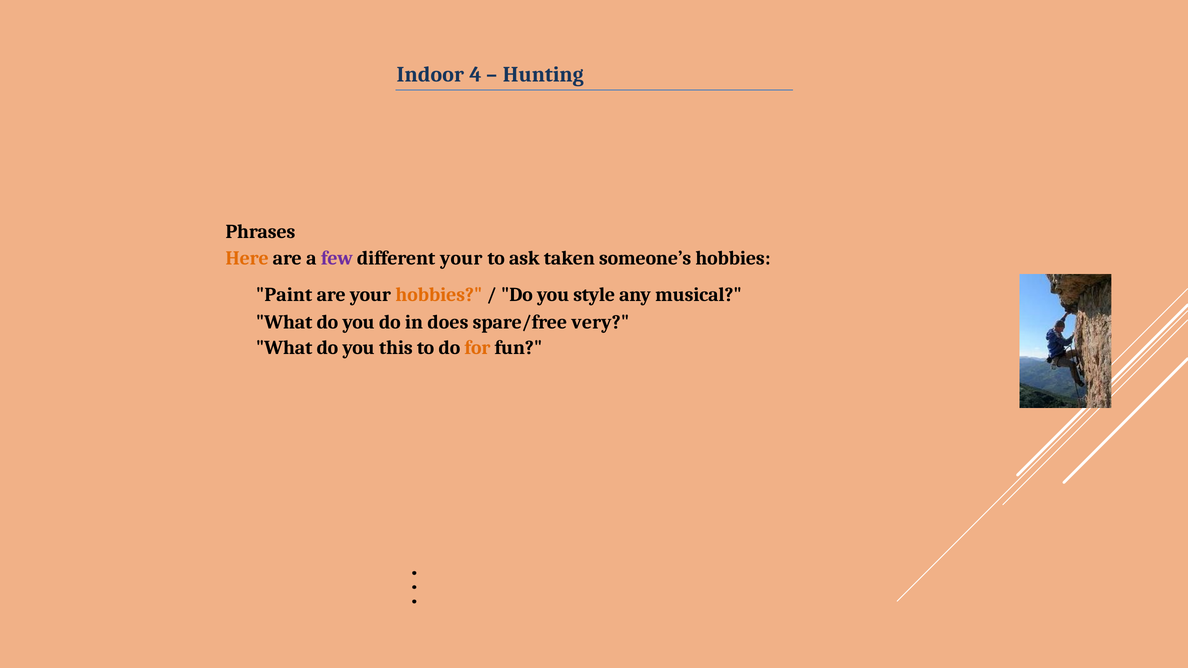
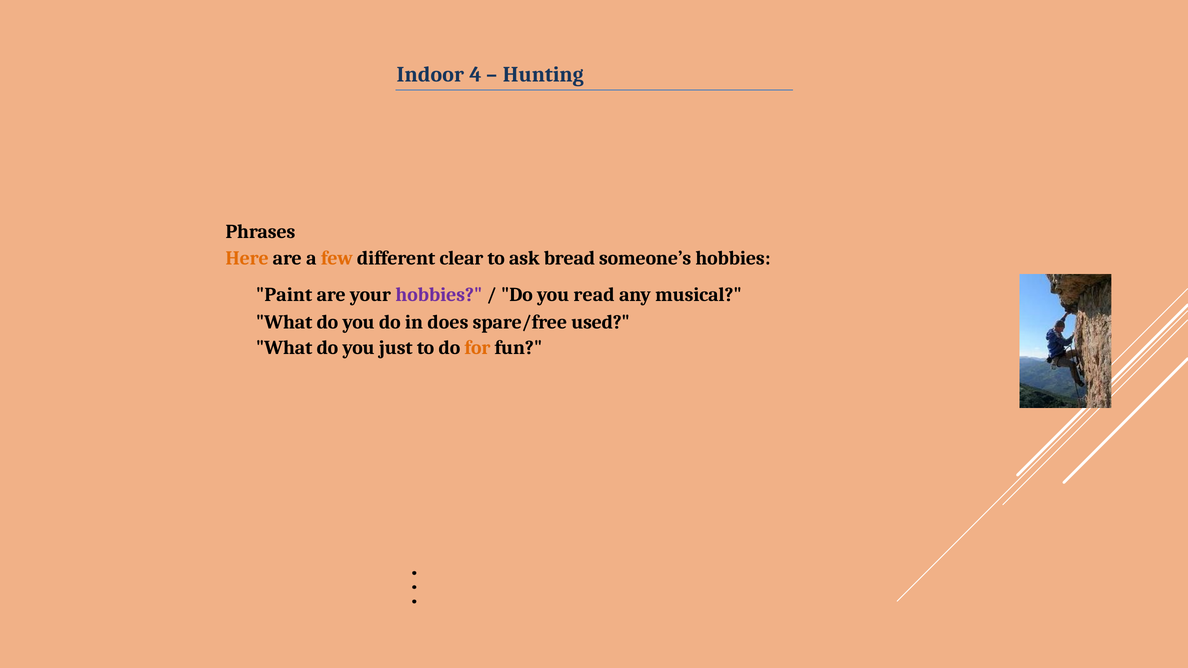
few colour: purple -> orange (337, 259)
different your: your -> clear (461, 259)
taken: taken -> bread (569, 259)
hobbies colour: orange -> purple (439, 295)
style: style -> read (594, 295)
very: very -> used (601, 322)
this: this -> just (396, 348)
